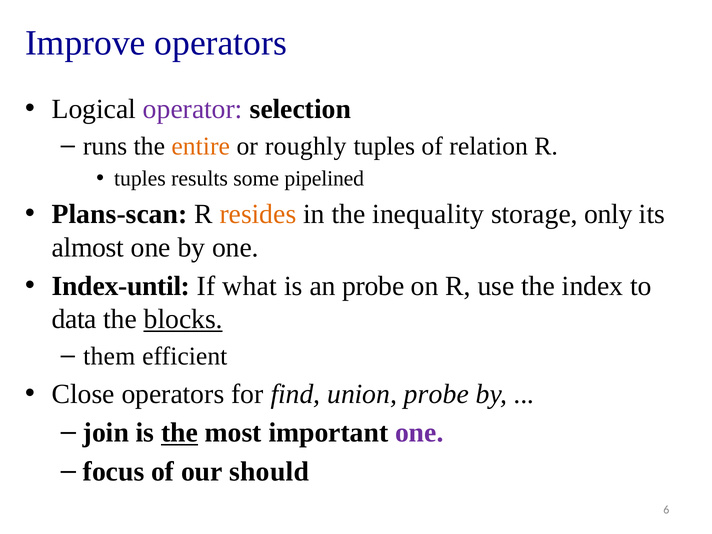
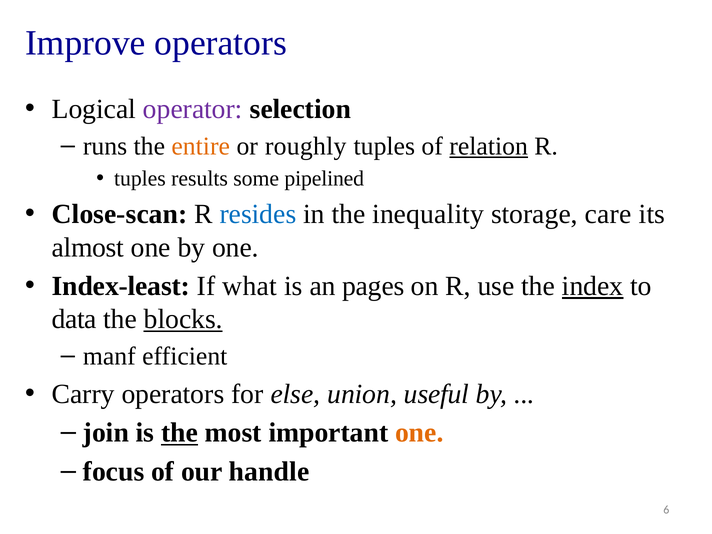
relation underline: none -> present (489, 146)
Plans-scan: Plans-scan -> Close-scan (120, 214)
resides colour: orange -> blue (258, 214)
only: only -> care (608, 214)
Index-until: Index-until -> Index-least (121, 286)
an probe: probe -> pages (373, 286)
index underline: none -> present (593, 286)
them: them -> manf (109, 356)
Close: Close -> Carry (83, 394)
find: find -> else (295, 394)
union probe: probe -> useful (437, 394)
one colour: purple -> orange (419, 433)
should: should -> handle (269, 471)
